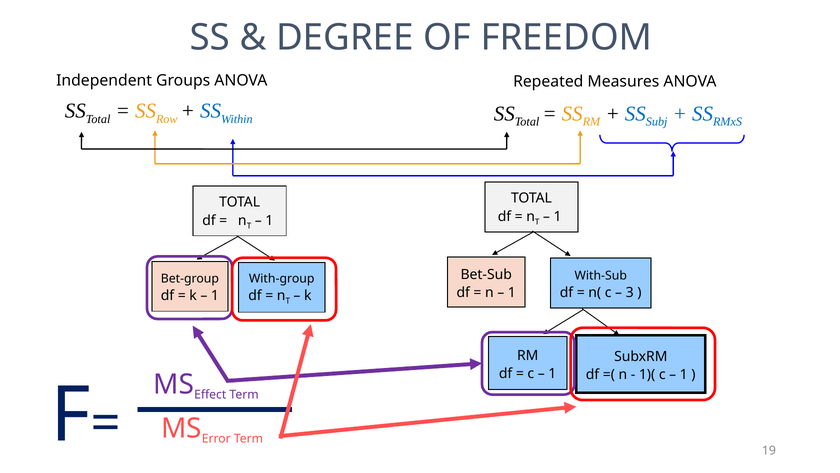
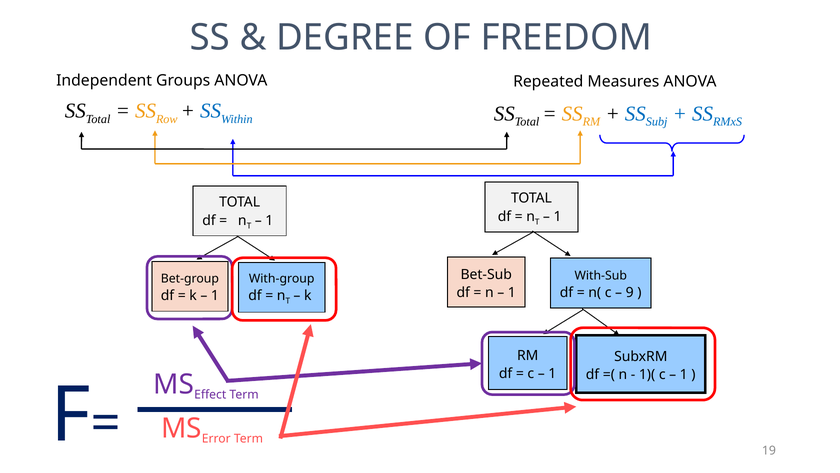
3: 3 -> 9 (630, 292)
